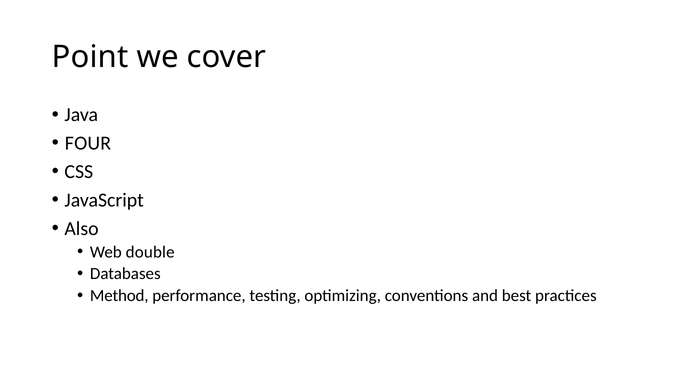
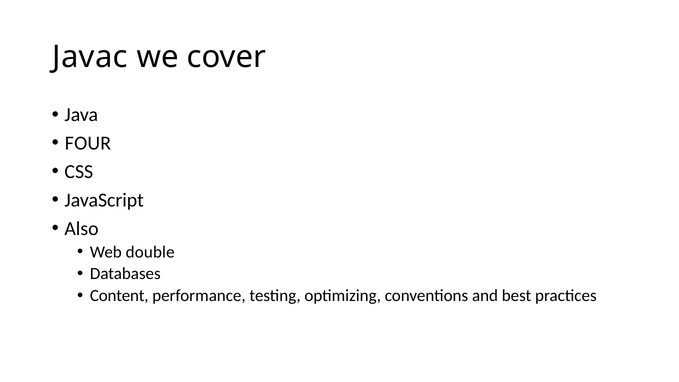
Point: Point -> Javac (90, 57)
Method: Method -> Content (119, 296)
